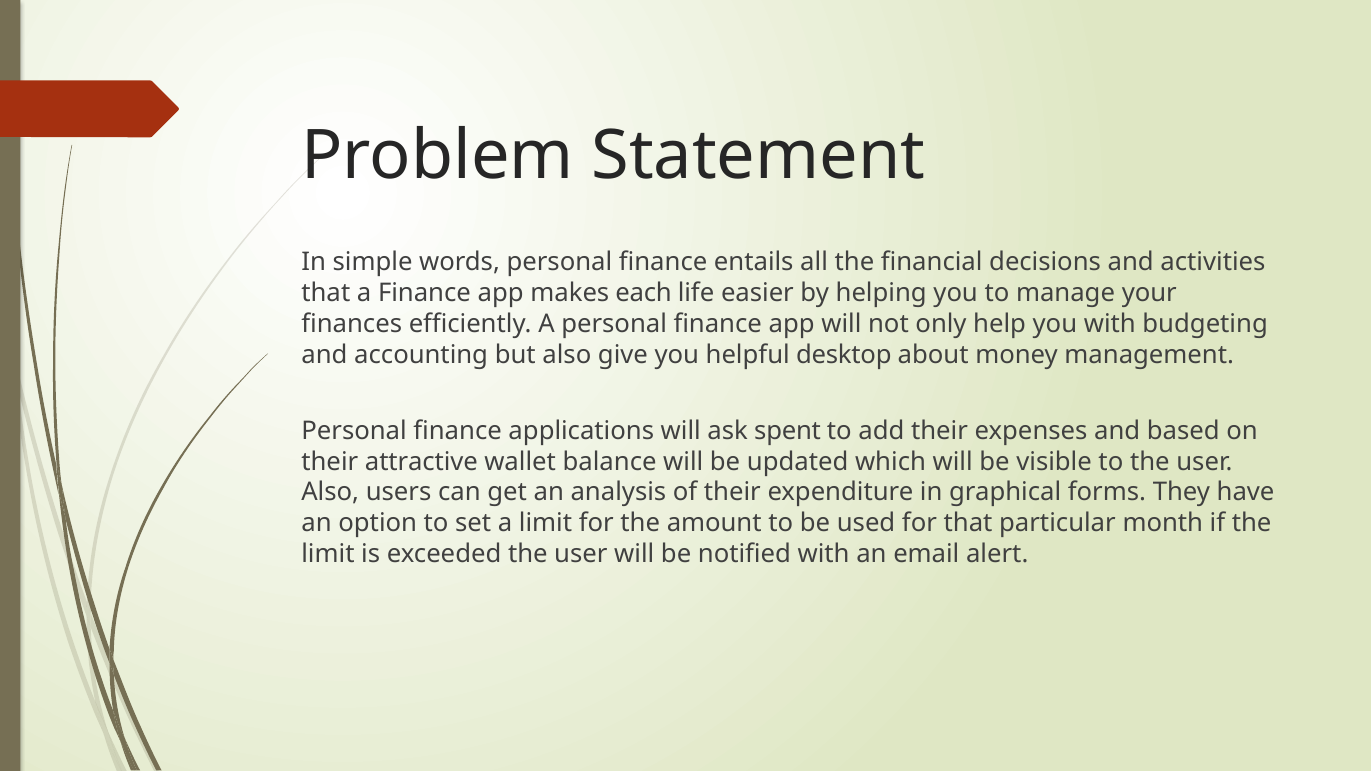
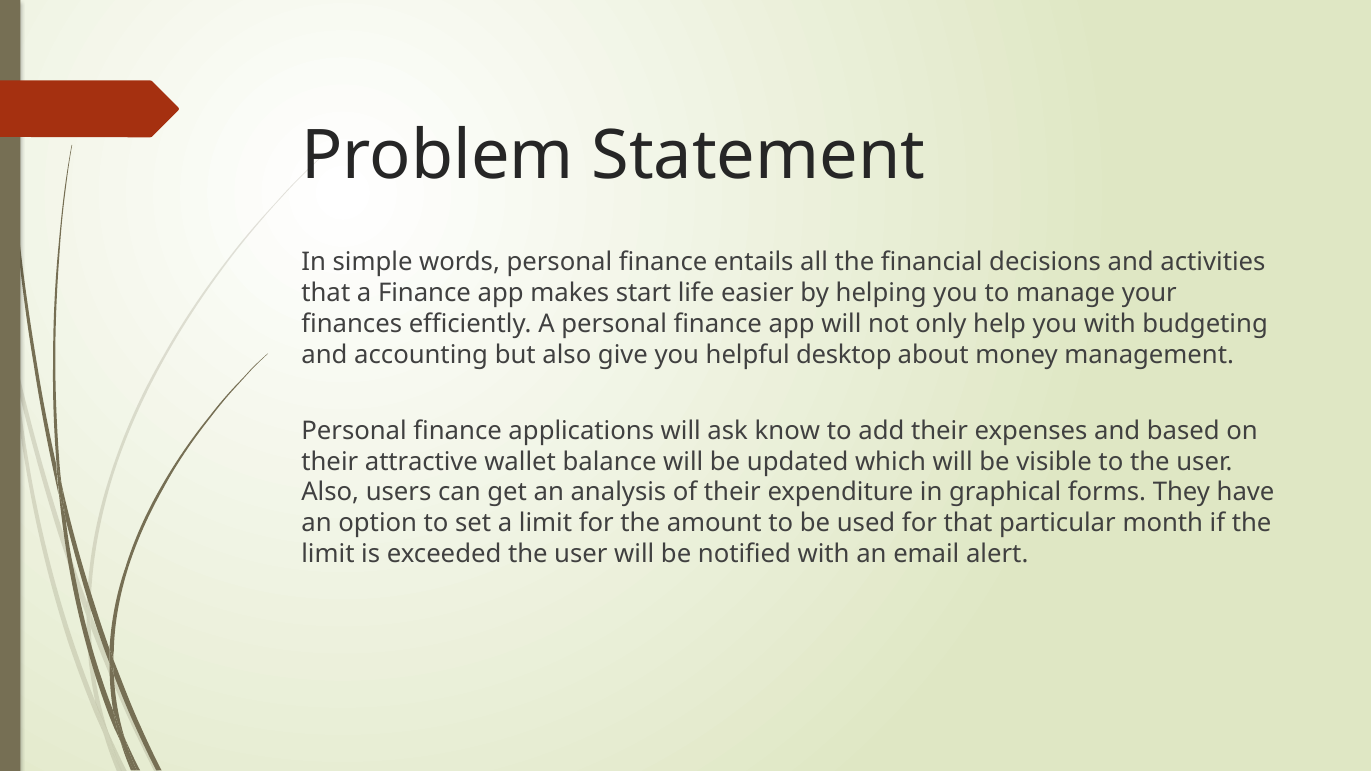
each: each -> start (644, 293)
spent: spent -> know (787, 431)
